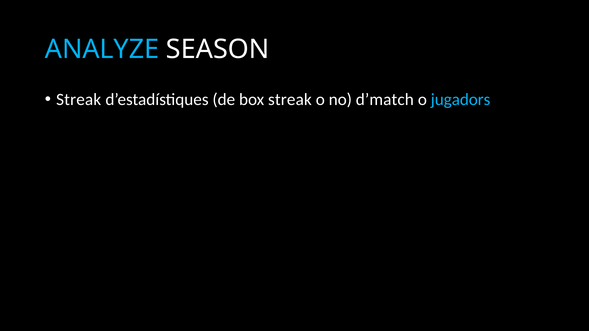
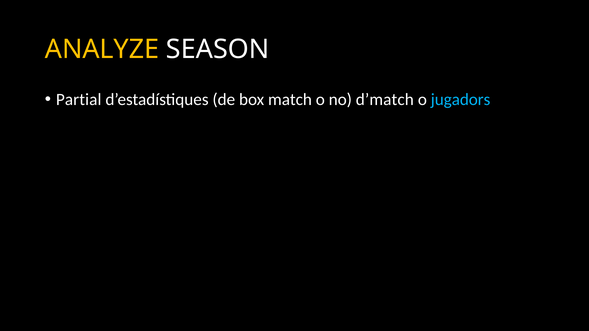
ANALYZE colour: light blue -> yellow (102, 49)
Streak: Streak -> Partial (79, 100)
box streak: streak -> match (290, 100)
